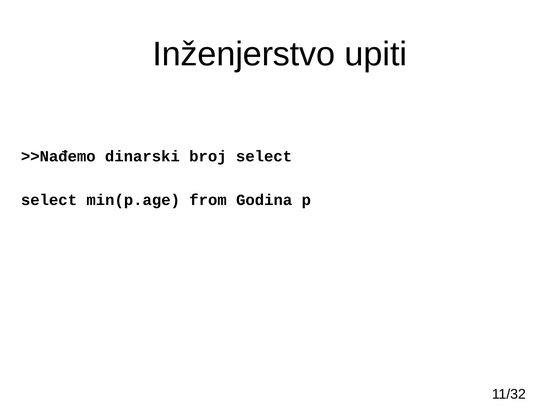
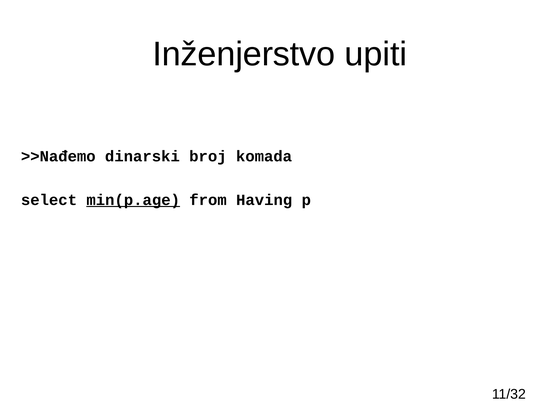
broj select: select -> komada (264, 156)
min(p.age underline: none -> present (133, 200)
Godina: Godina -> Having (264, 200)
